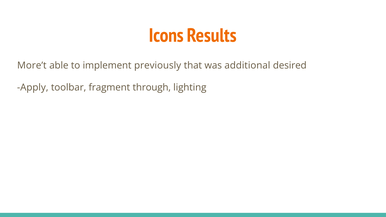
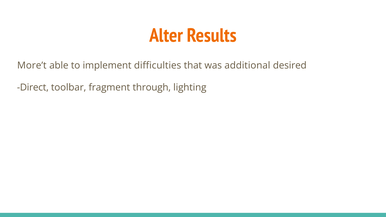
Icons: Icons -> Alter (166, 36)
previously: previously -> difficulties (158, 66)
Apply: Apply -> Direct (33, 87)
